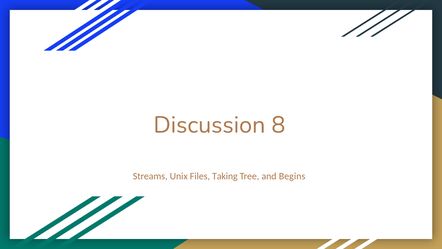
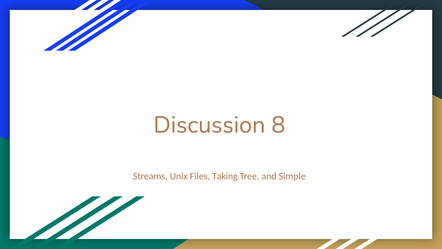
Begins: Begins -> Simple (292, 176)
